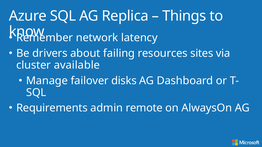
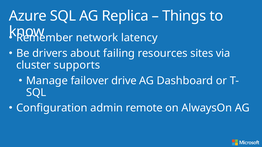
available: available -> supports (77, 65)
disks: disks -> drive (124, 81)
Requirements: Requirements -> Configuration (52, 108)
